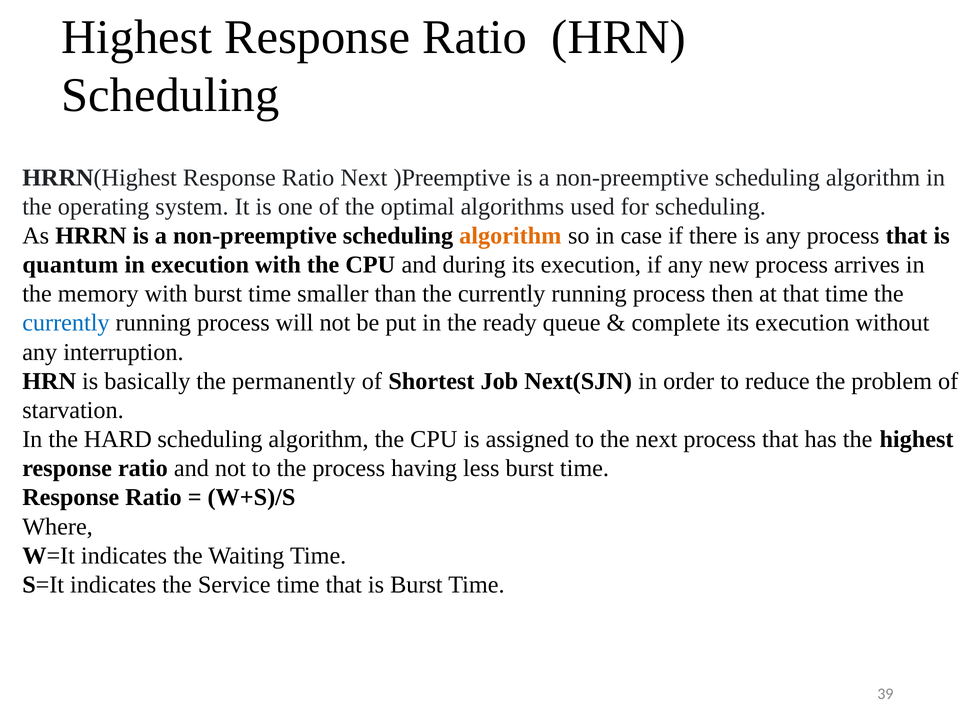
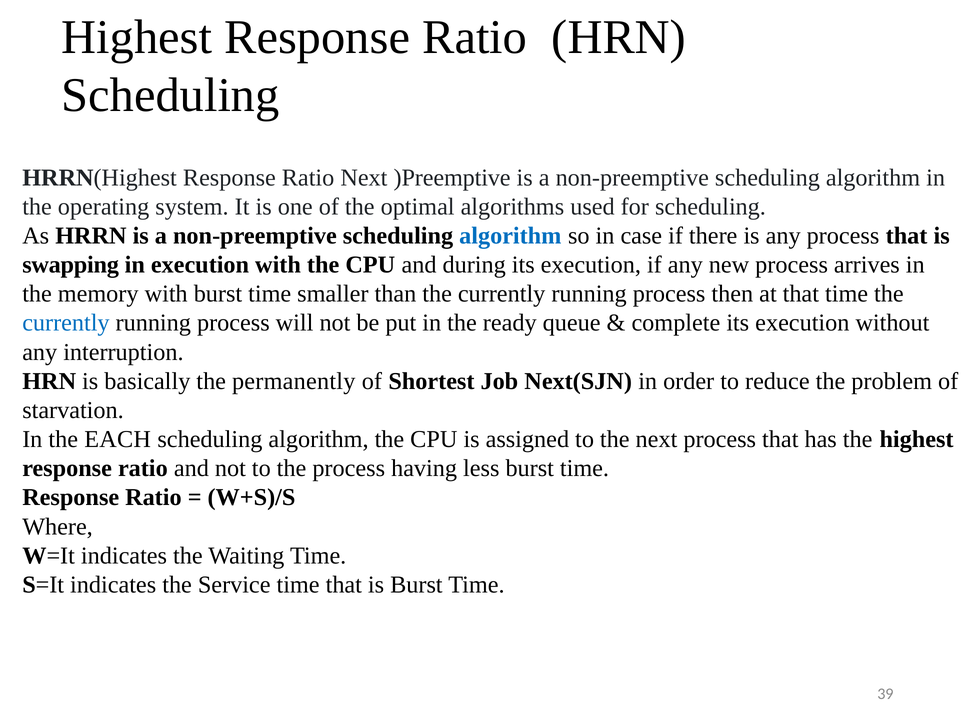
algorithm colour: orange -> blue (510, 236)
quantum: quantum -> swapping (71, 265)
HARD: HARD -> EACH (118, 440)
